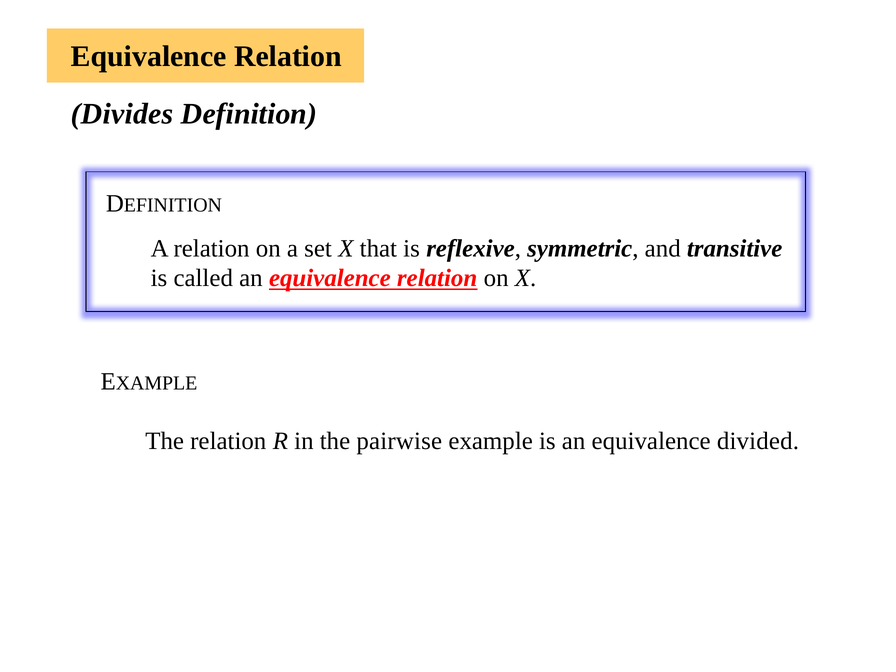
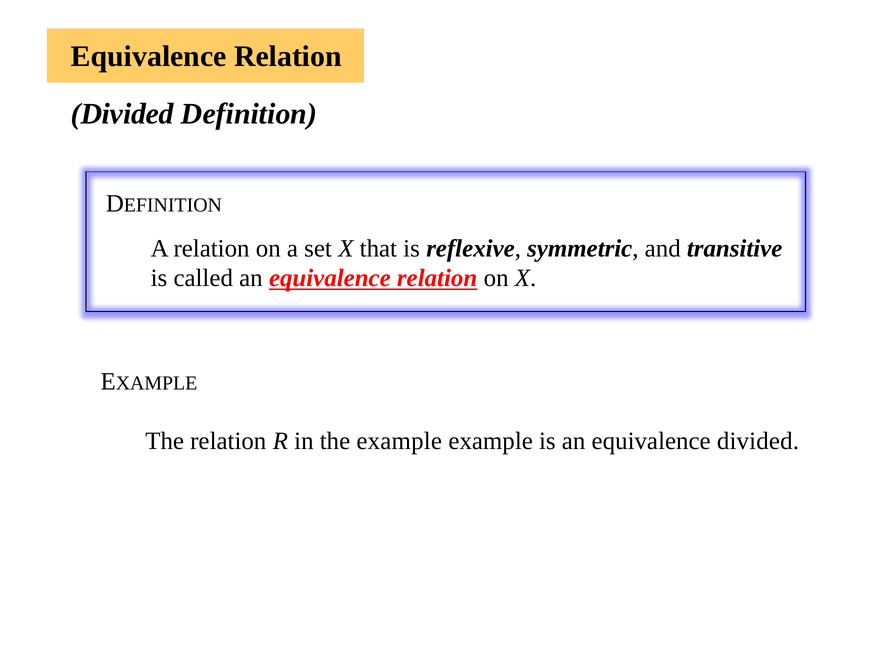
Divides: Divides -> Divided (122, 114)
the pairwise: pairwise -> example (399, 441)
